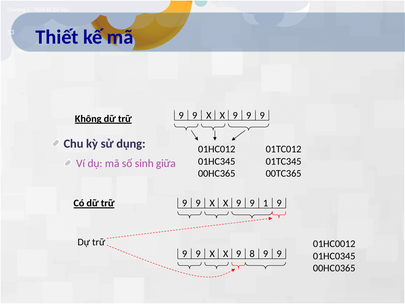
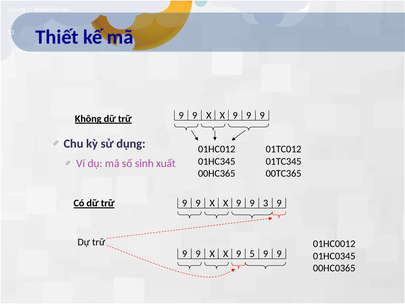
giữa: giữa -> xuất (166, 163)
1: 1 -> 3 (266, 203)
8: 8 -> 5 (252, 254)
